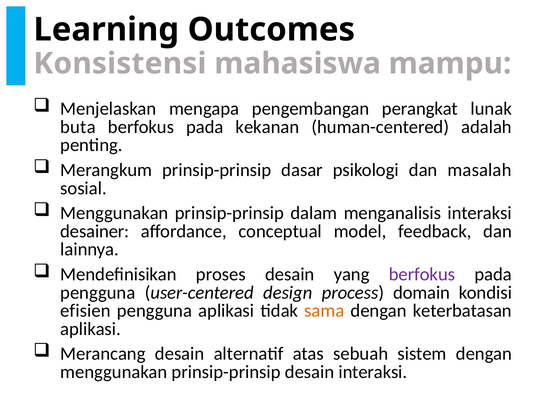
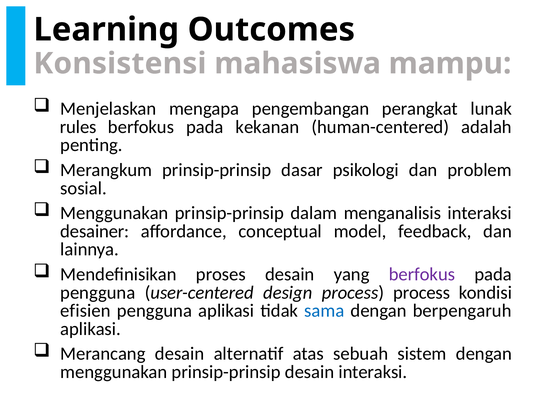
buta: buta -> rules (78, 127)
masalah: masalah -> problem (480, 170)
process domain: domain -> process (422, 292)
sama colour: orange -> blue (324, 310)
keterbatasan: keterbatasan -> berpengaruh (462, 310)
